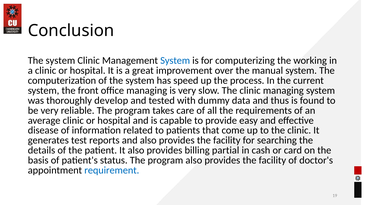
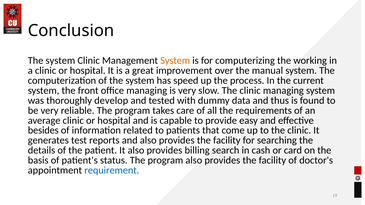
System colour: blue -> orange (175, 61)
disease: disease -> besides (43, 131)
partial: partial -> search (226, 151)
